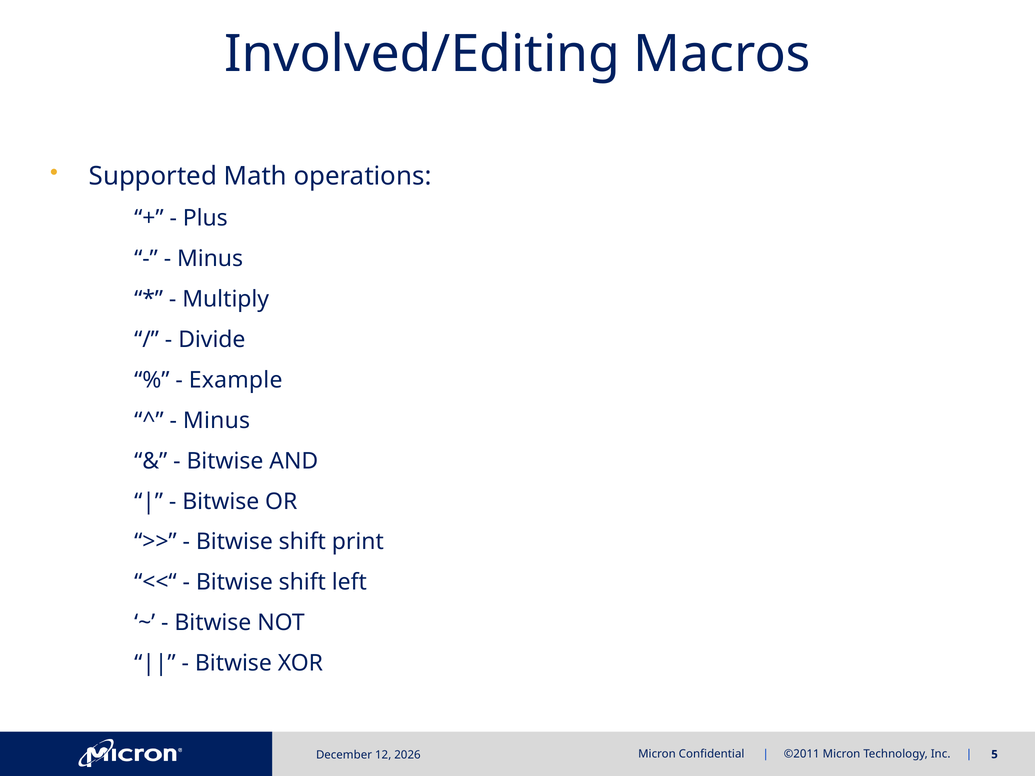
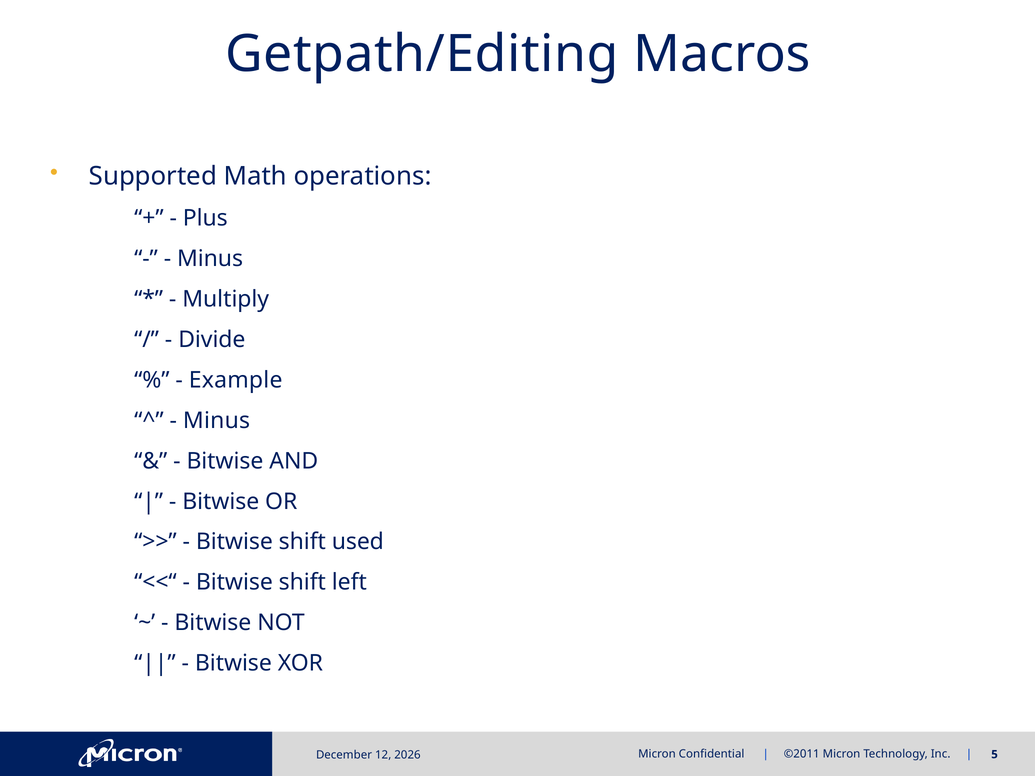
Involved/Editing: Involved/Editing -> Getpath/Editing (422, 54)
print: print -> used (358, 542)
